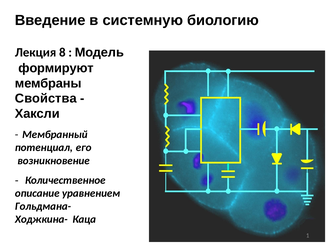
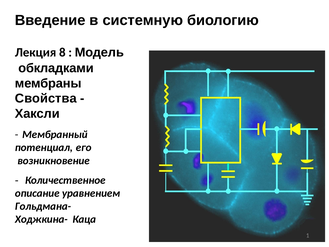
формируют: формируют -> обкладками (56, 68)
